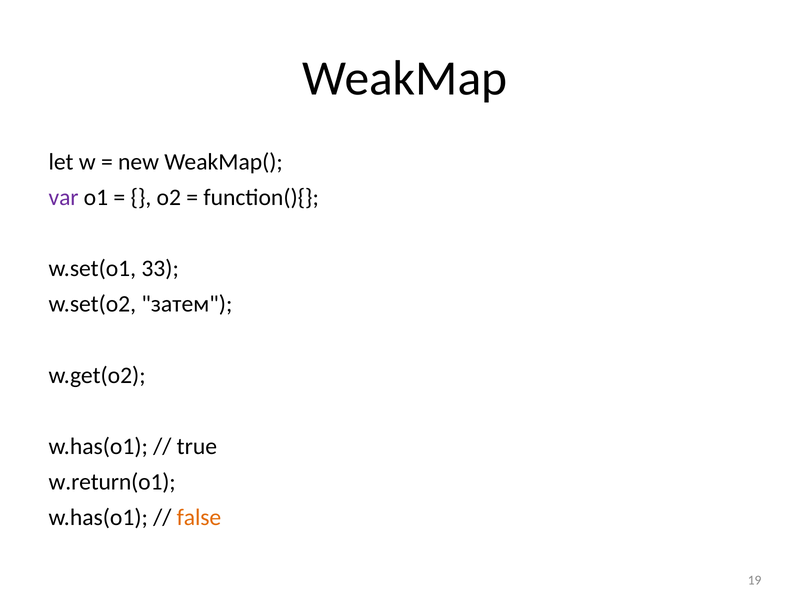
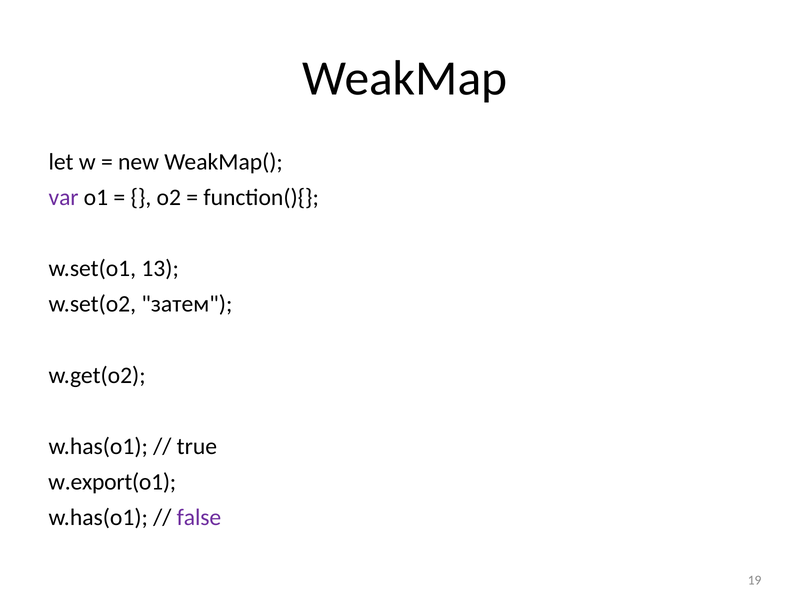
33: 33 -> 13 (160, 268)
w.return(o1: w.return(o1 -> w.export(o1 (112, 482)
false colour: orange -> purple (199, 517)
